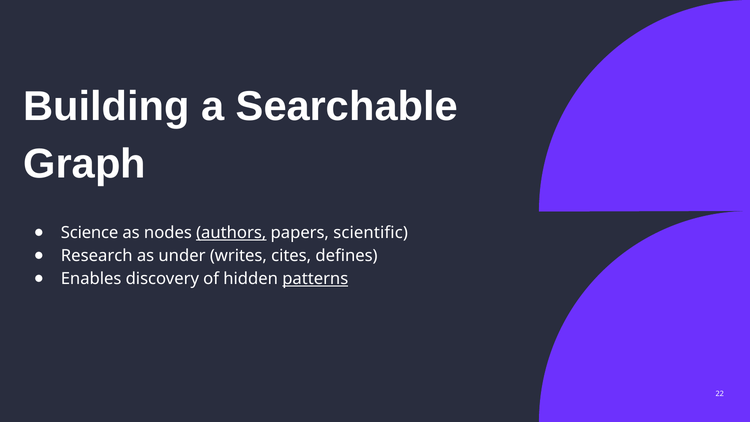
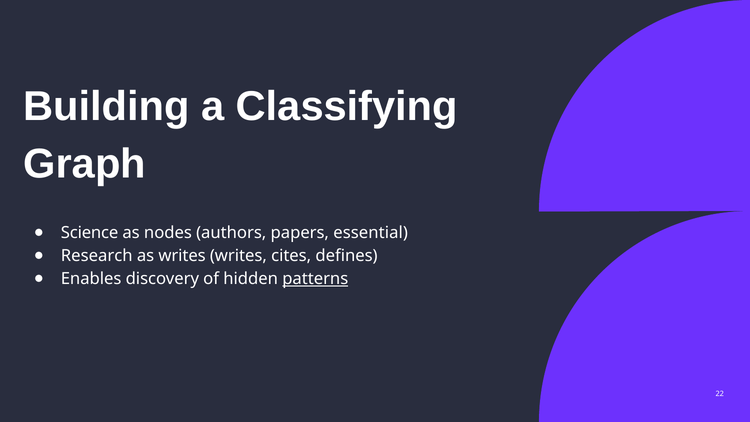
Searchable: Searchable -> Classifying (347, 107)
authors underline: present -> none (231, 233)
scientific: scientific -> essential (371, 233)
as under: under -> writes (182, 256)
